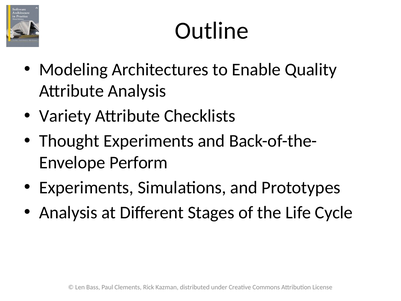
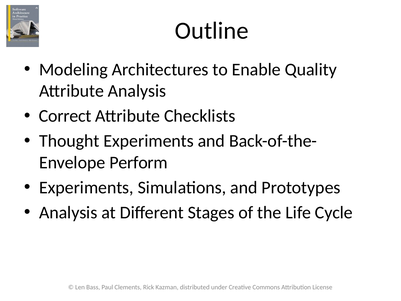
Variety: Variety -> Correct (65, 116)
